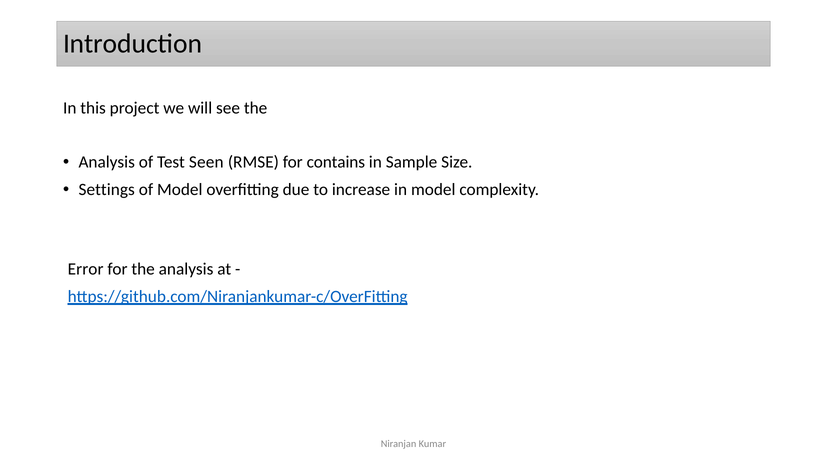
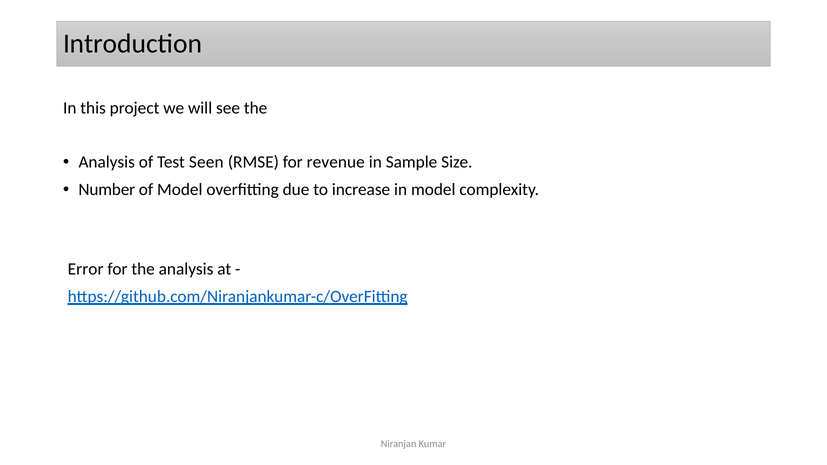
contains: contains -> revenue (336, 162)
Settings: Settings -> Number (107, 190)
